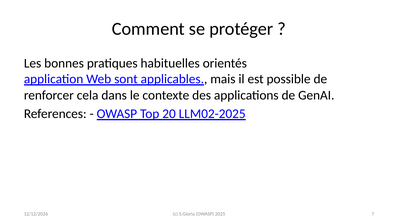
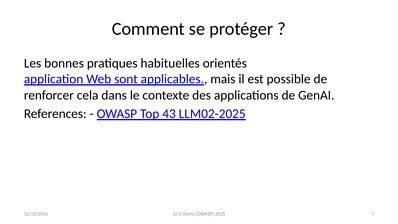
20: 20 -> 43 (169, 114)
